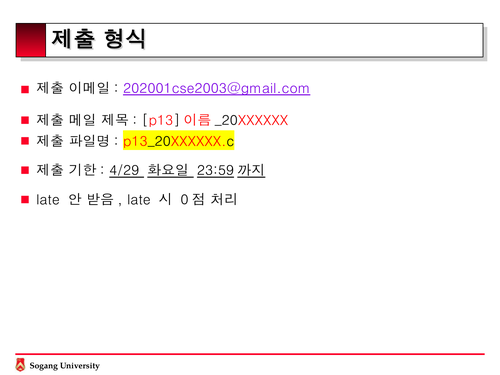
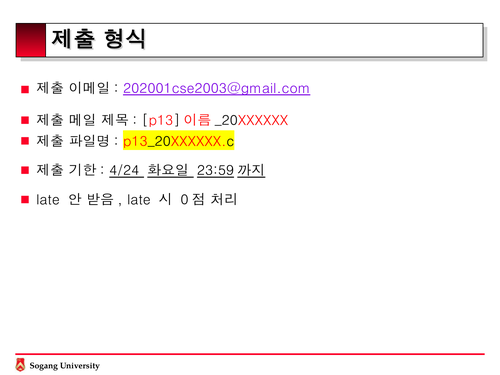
4/29: 4/29 -> 4/24 (124, 171)
